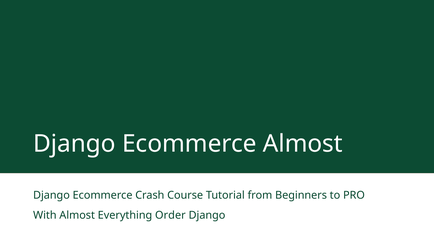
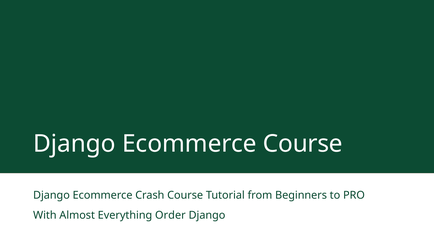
Ecommerce Almost: Almost -> Course (303, 144)
